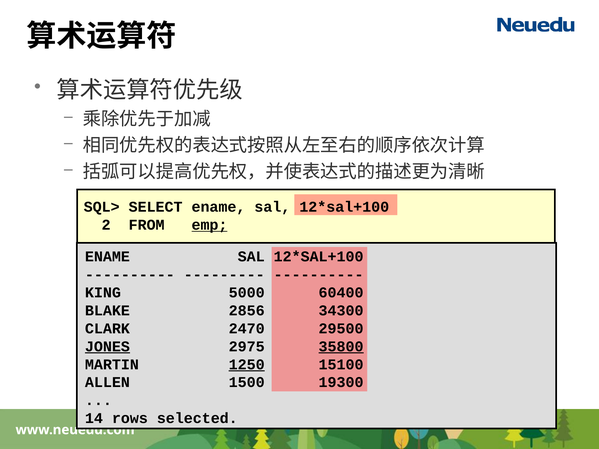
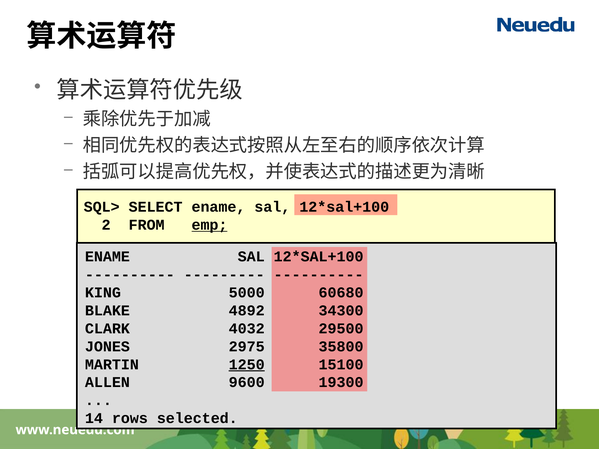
60400: 60400 -> 60680 (341, 293)
2856: 2856 -> 4892 (247, 311)
2470: 2470 -> 4032 (247, 329)
JONES underline: present -> none (107, 347)
35800 underline: present -> none (341, 347)
1500: 1500 -> 9600 (247, 383)
